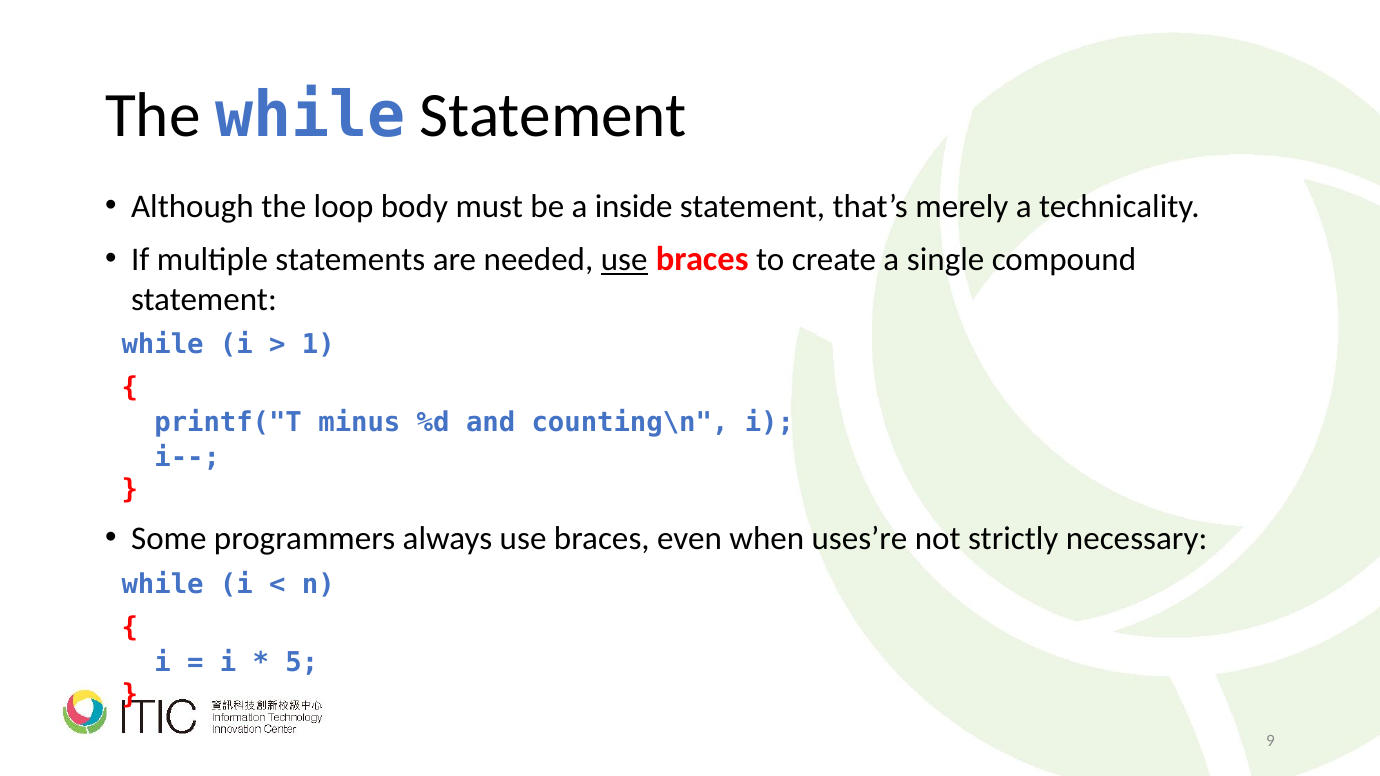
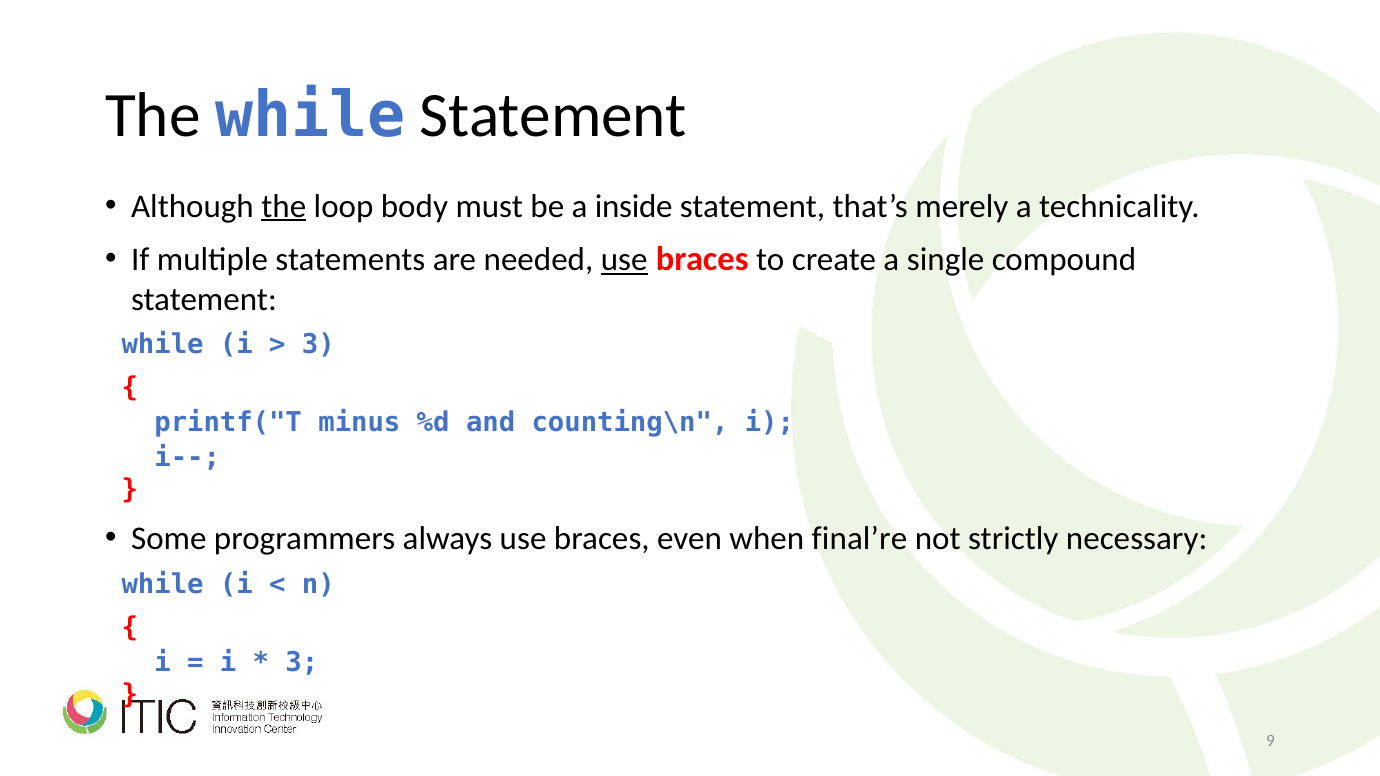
the underline: none -> present (284, 206)
1: 1 -> 3 (318, 345)
uses’re: uses’re -> final’re (859, 539)
5: 5 -> 3 (302, 663)
